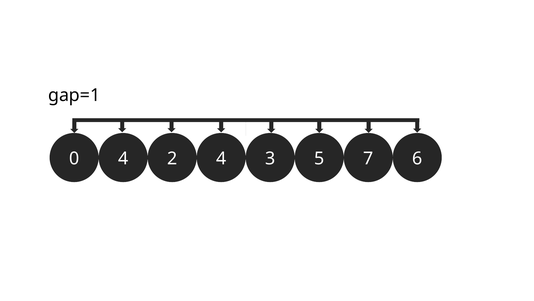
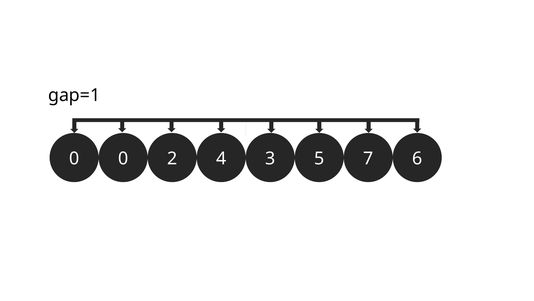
0 4: 4 -> 0 (123, 158)
